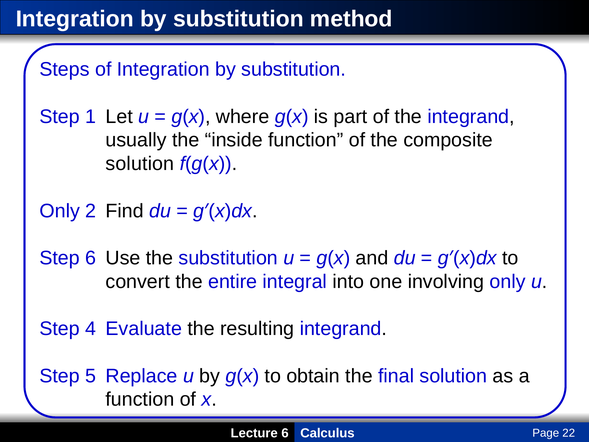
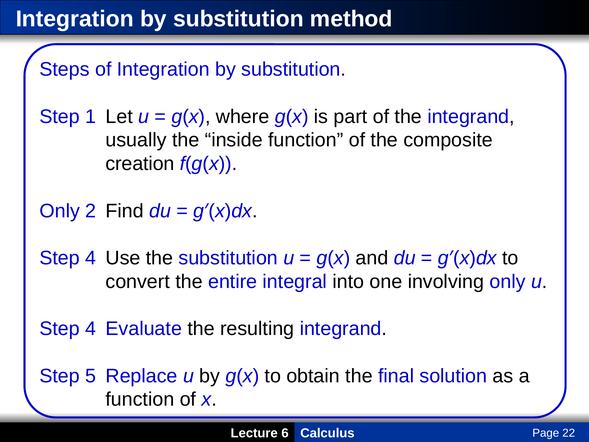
solution: solution -> creation (140, 164)
6: 6 -> 4 (91, 258)
